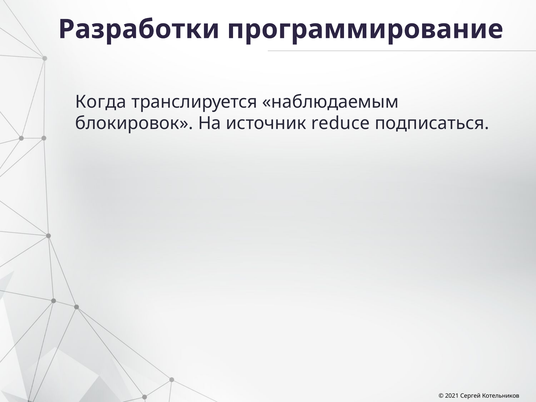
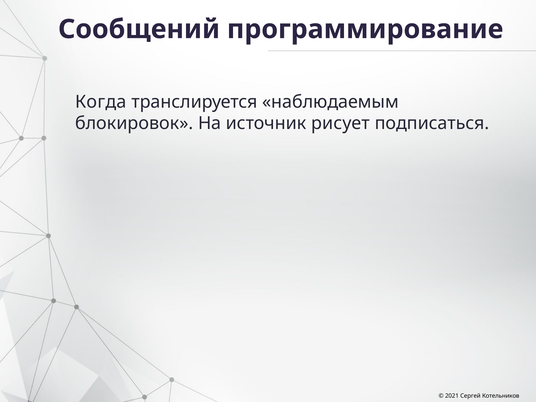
Разработки: Разработки -> Сообщений (139, 29)
reduce: reduce -> рисует (340, 123)
